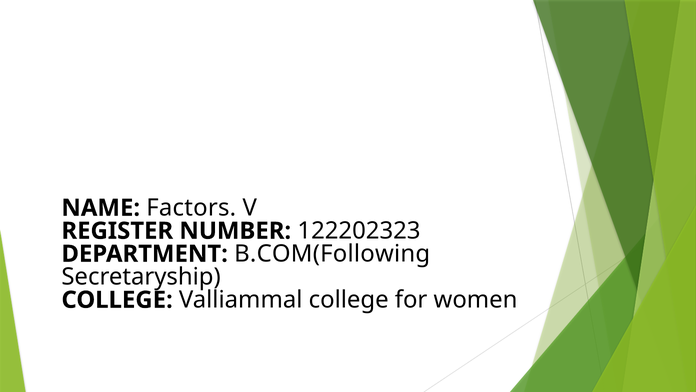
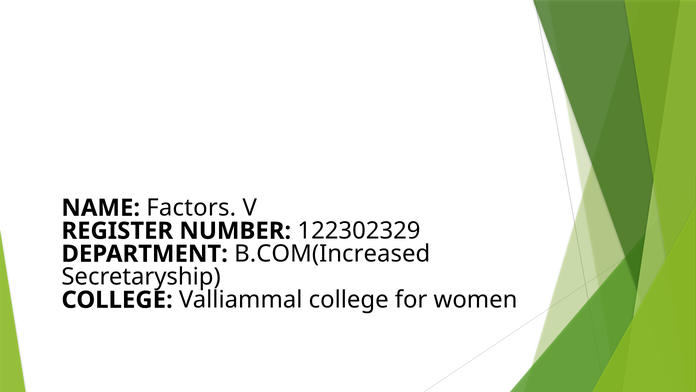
122202323: 122202323 -> 122302329 (359, 231)
B.COM(Following: B.COM(Following -> B.COM(Increased (332, 254)
